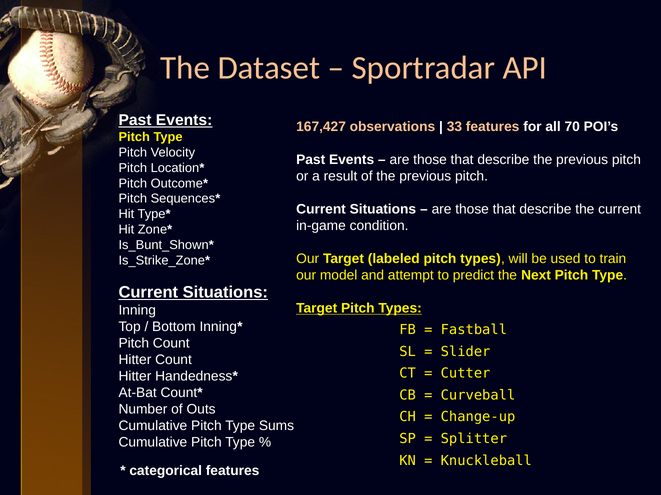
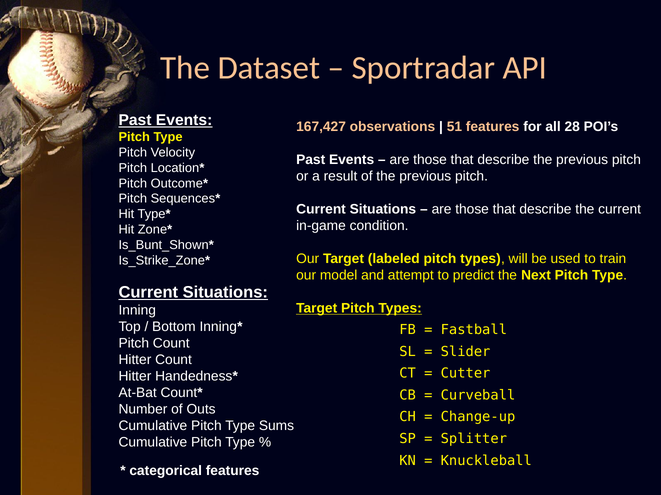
33: 33 -> 51 (454, 127)
70: 70 -> 28 (572, 127)
